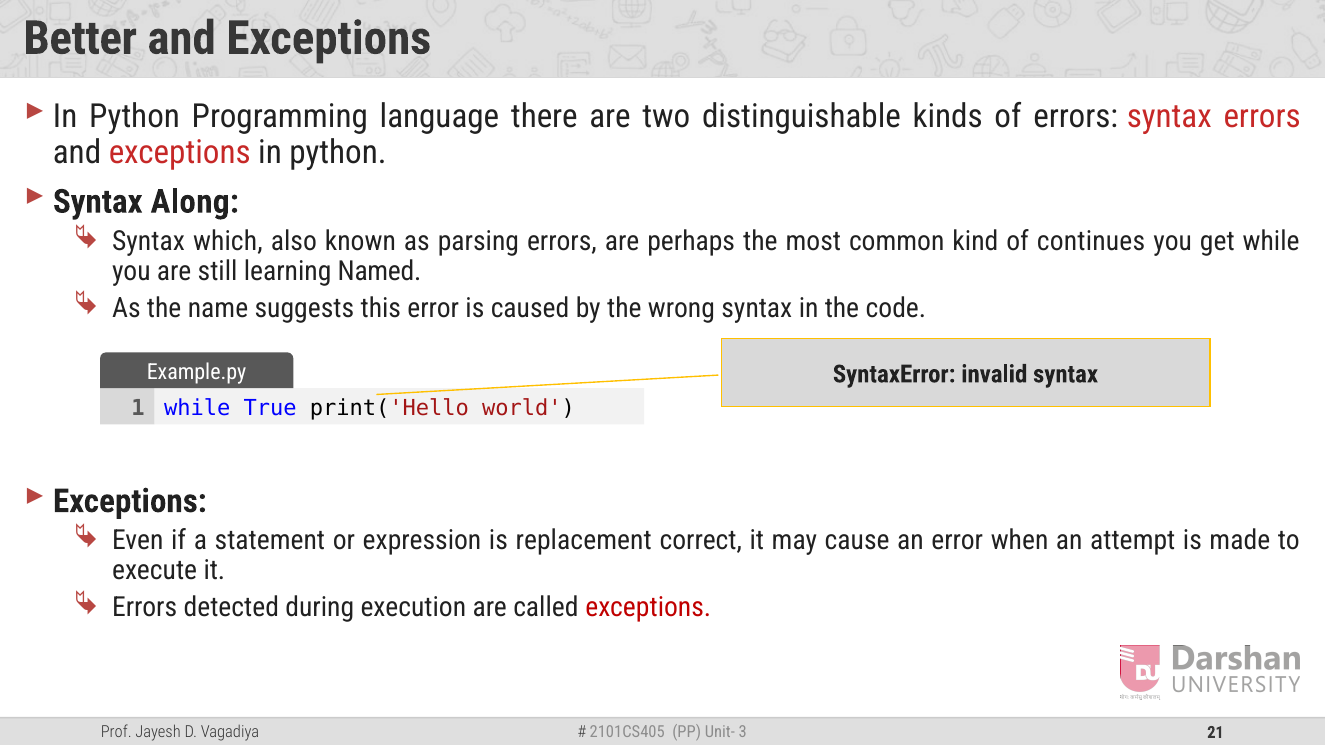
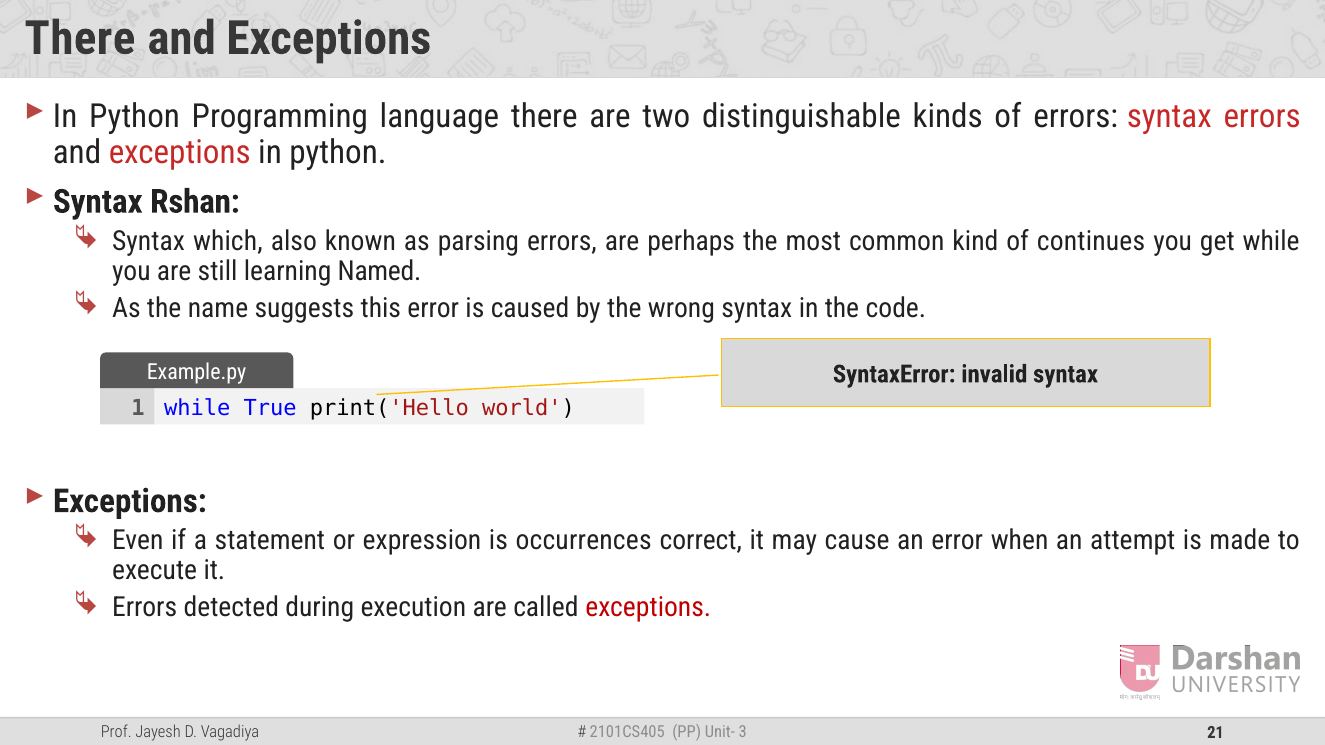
Better: Better -> There (80, 38)
Along: Along -> Rshan (195, 202)
replacement: replacement -> occurrences (584, 541)
